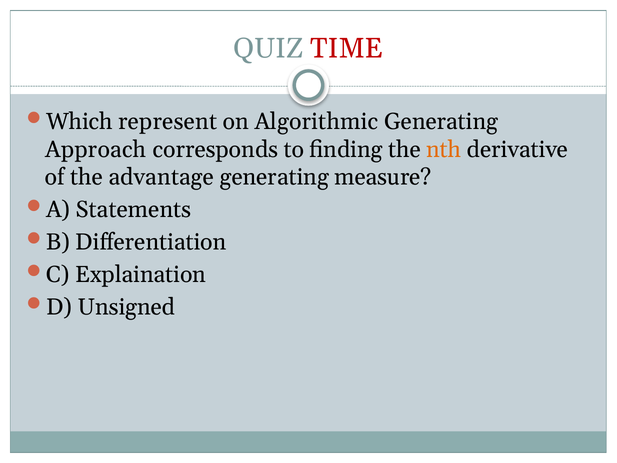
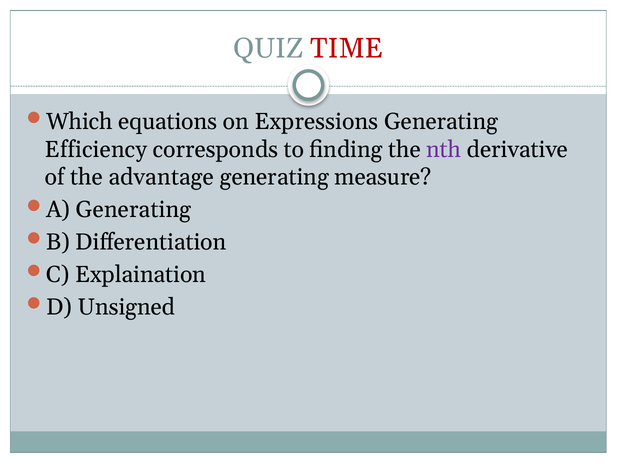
represent: represent -> equations (168, 122)
Algorithmic: Algorithmic -> Expressions (316, 122)
Approach: Approach -> Efficiency (96, 149)
nth colour: orange -> purple (444, 149)
A Statements: Statements -> Generating (133, 210)
